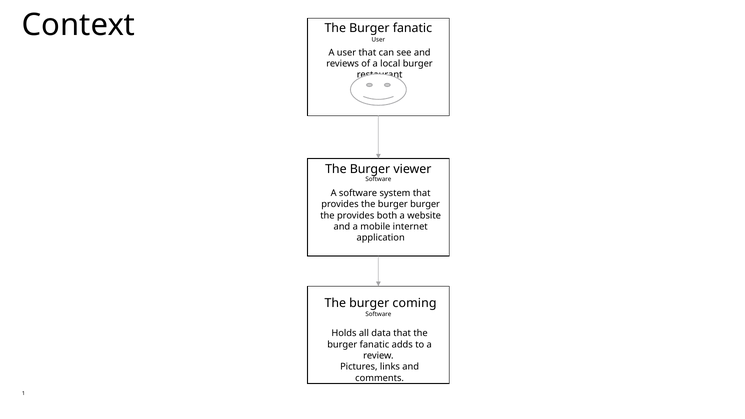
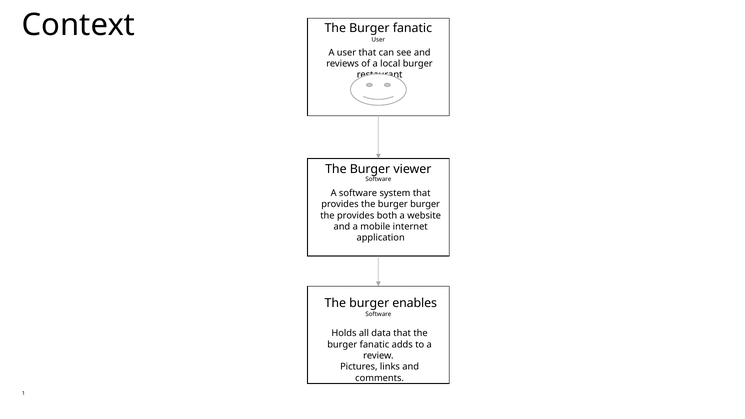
coming: coming -> enables (415, 303)
